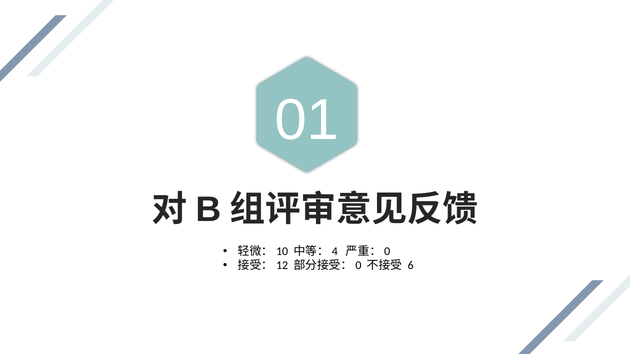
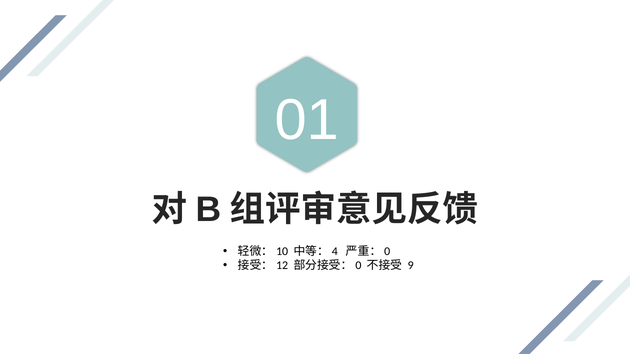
6: 6 -> 9 (411, 266)
